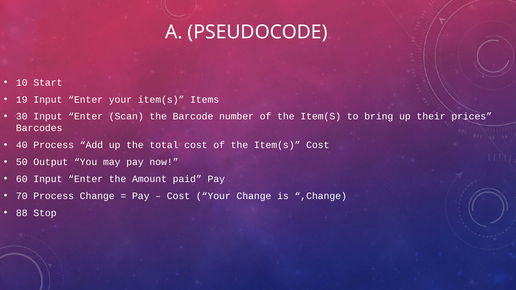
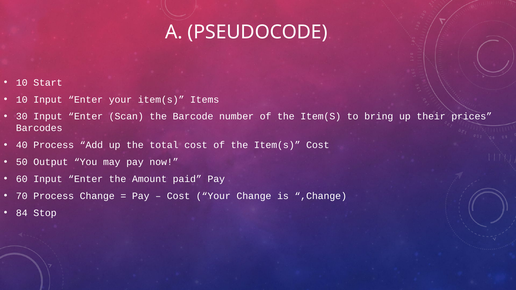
19: 19 -> 10 (22, 100)
88: 88 -> 84 (22, 213)
